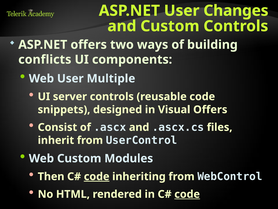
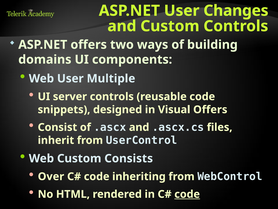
conflicts: conflicts -> domains (45, 59)
Modules: Modules -> Consists (129, 158)
Then: Then -> Over (51, 176)
code underline: present -> none (97, 176)
